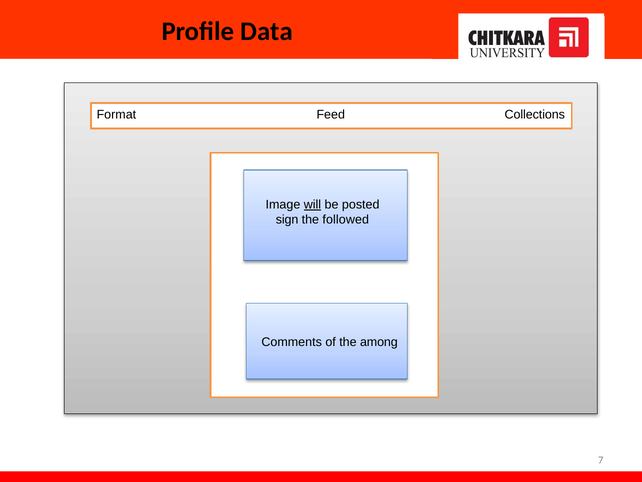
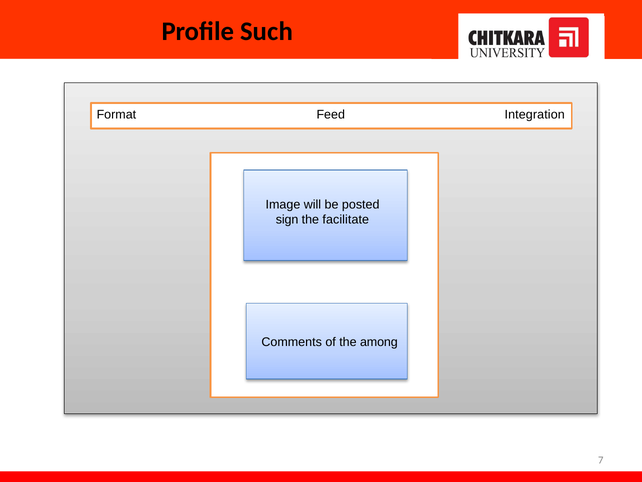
Data: Data -> Such (267, 31)
Collections: Collections -> Integration (535, 114)
will underline: present -> none (312, 204)
followed: followed -> facilitate (346, 219)
